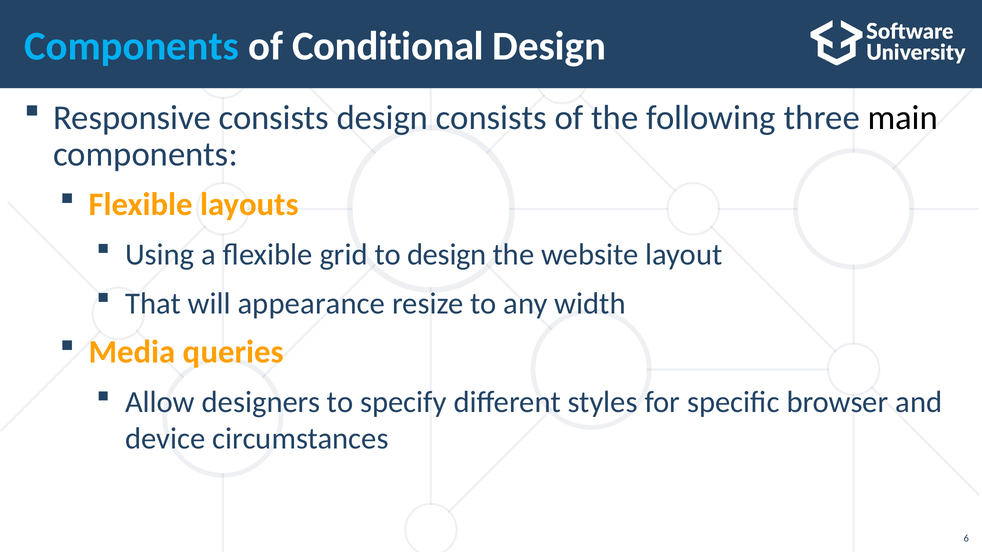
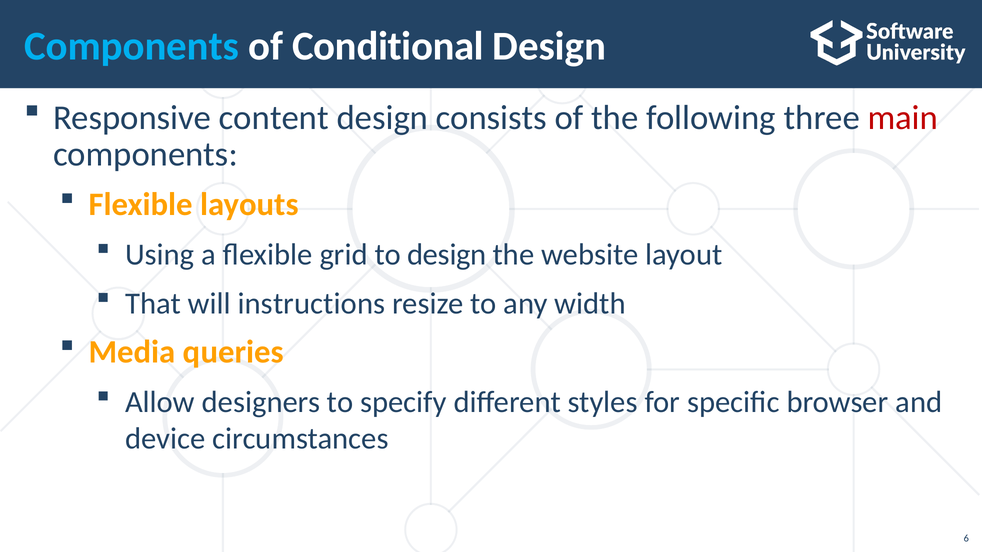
Responsive consists: consists -> content (274, 118)
main colour: black -> red (903, 118)
appearance: appearance -> instructions (311, 304)
